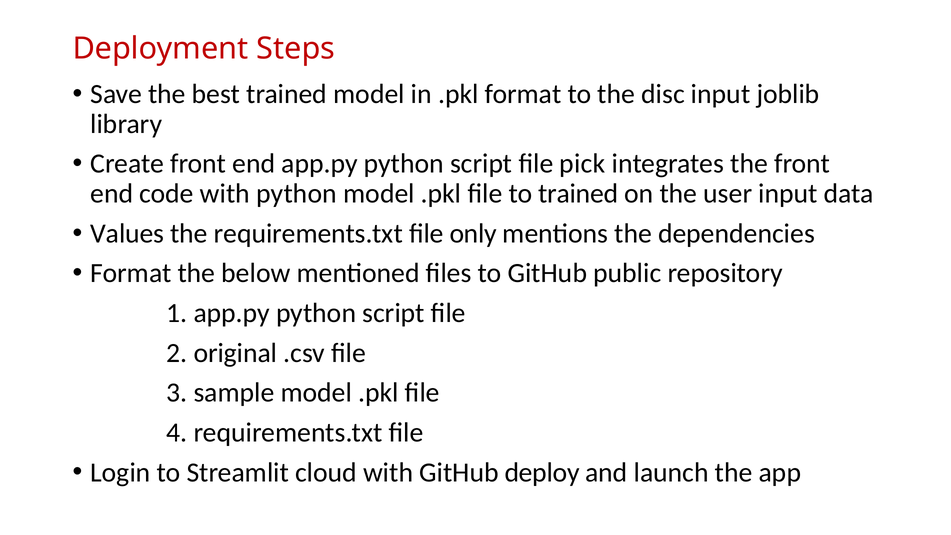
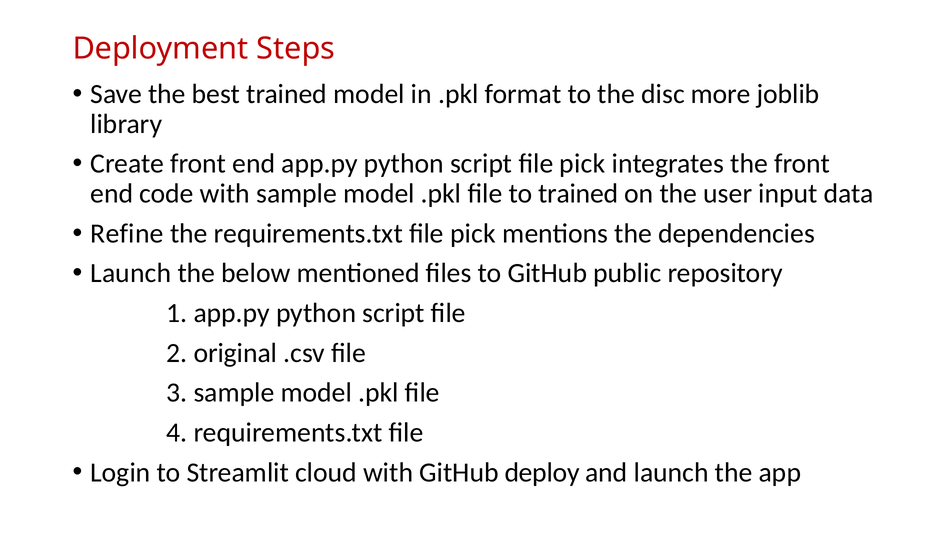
disc input: input -> more (721, 94)
with python: python -> sample (297, 194)
Values: Values -> Refine (127, 233)
requirements.txt file only: only -> pick (473, 233)
Format: Format -> Launch (131, 273)
